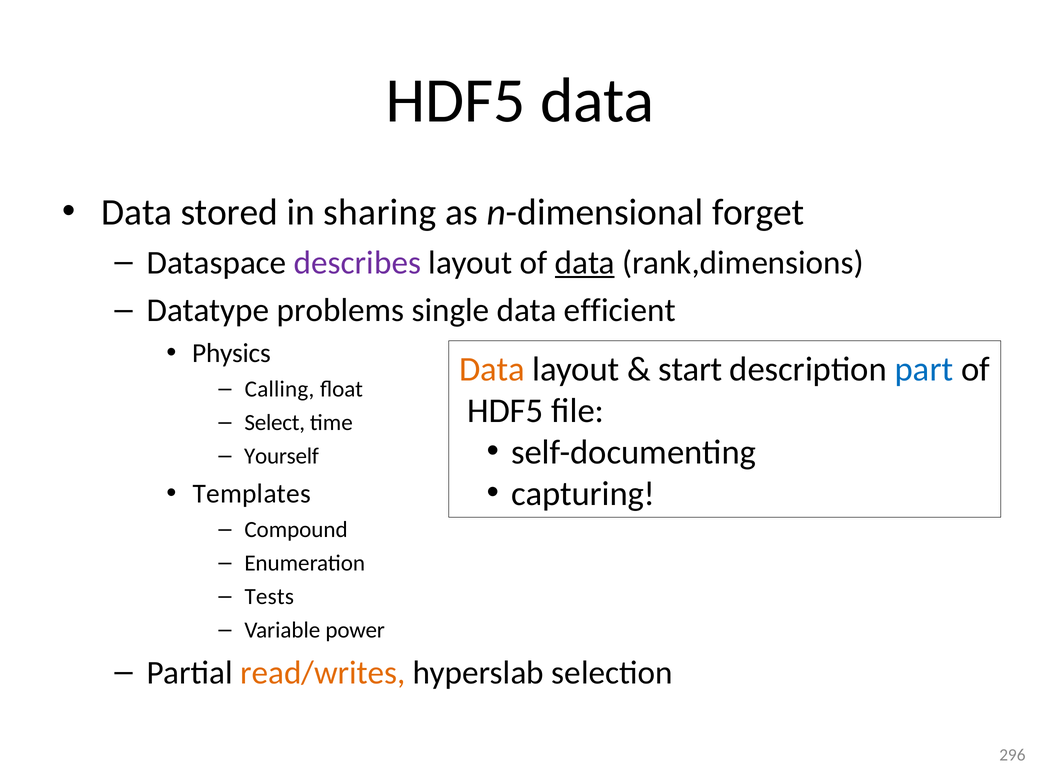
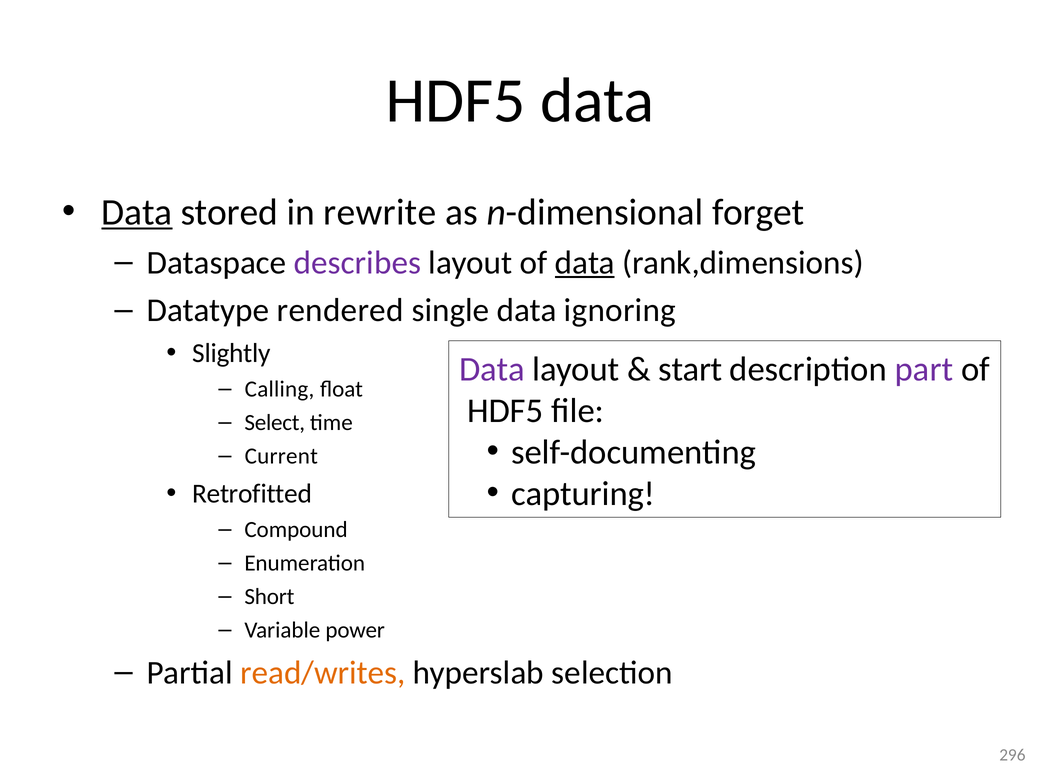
Data underline: none -> present (137, 212)
sharing: sharing -> rewrite (380, 212)
problems: problems -> rendered (340, 311)
efficient: efficient -> ignoring (620, 311)
Physics: Physics -> Slightly (232, 353)
Data colour: orange -> purple (492, 369)
part colour: blue -> purple (924, 369)
Yourself: Yourself -> Current (281, 456)
Templates: Templates -> Retrofitted (252, 494)
Tests: Tests -> Short (269, 597)
